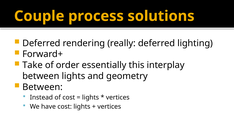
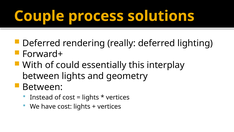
Take: Take -> With (32, 65)
order: order -> could (68, 65)
